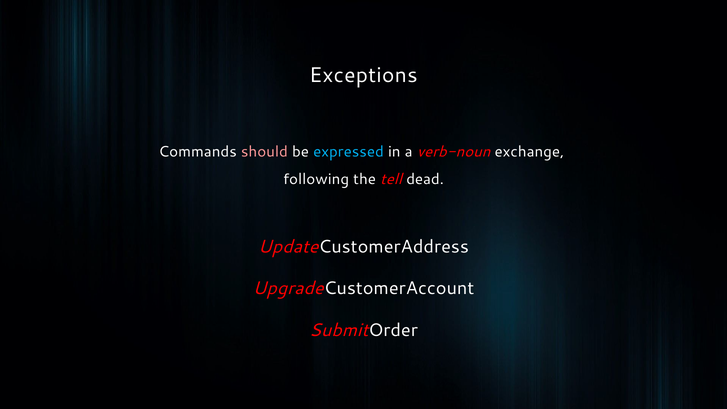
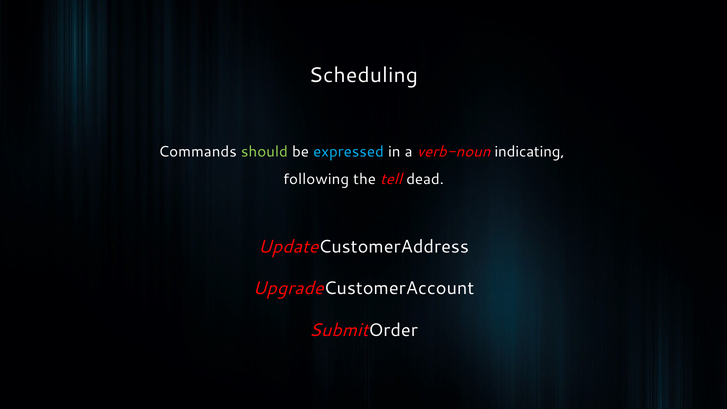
Exceptions: Exceptions -> Scheduling (363, 75)
should colour: pink -> light green (264, 152)
exchange: exchange -> indicating (529, 152)
